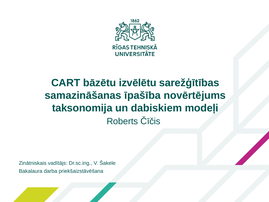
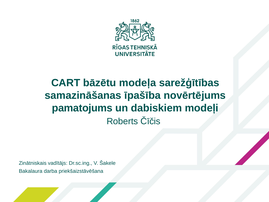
izvēlētu: izvēlētu -> modeļa (138, 83)
taksonomija: taksonomija -> pamatojums (82, 108)
